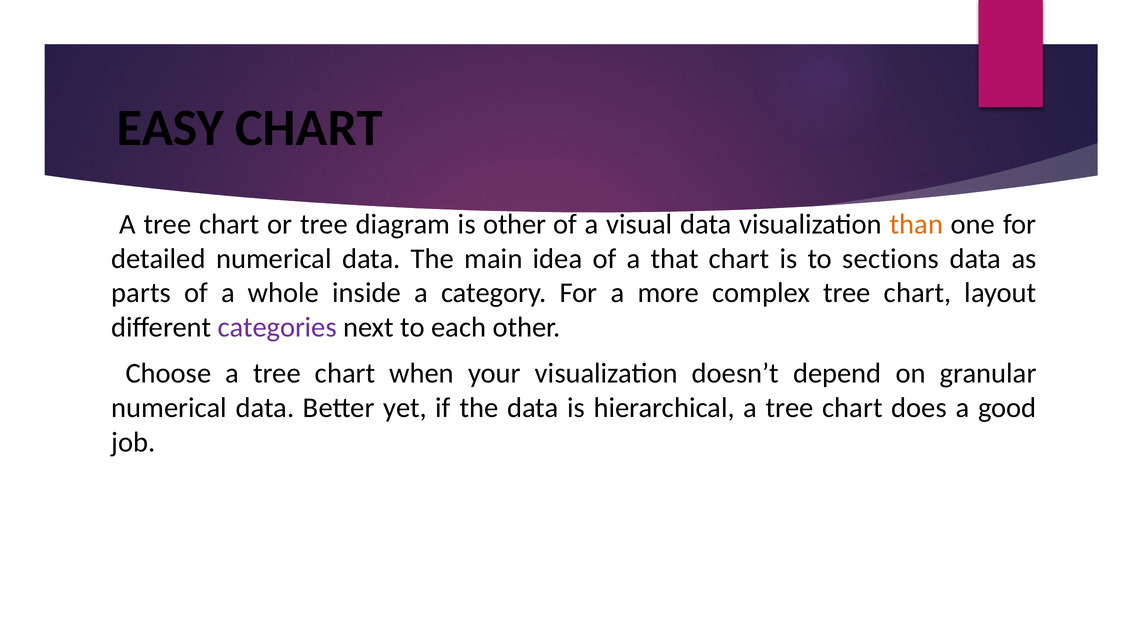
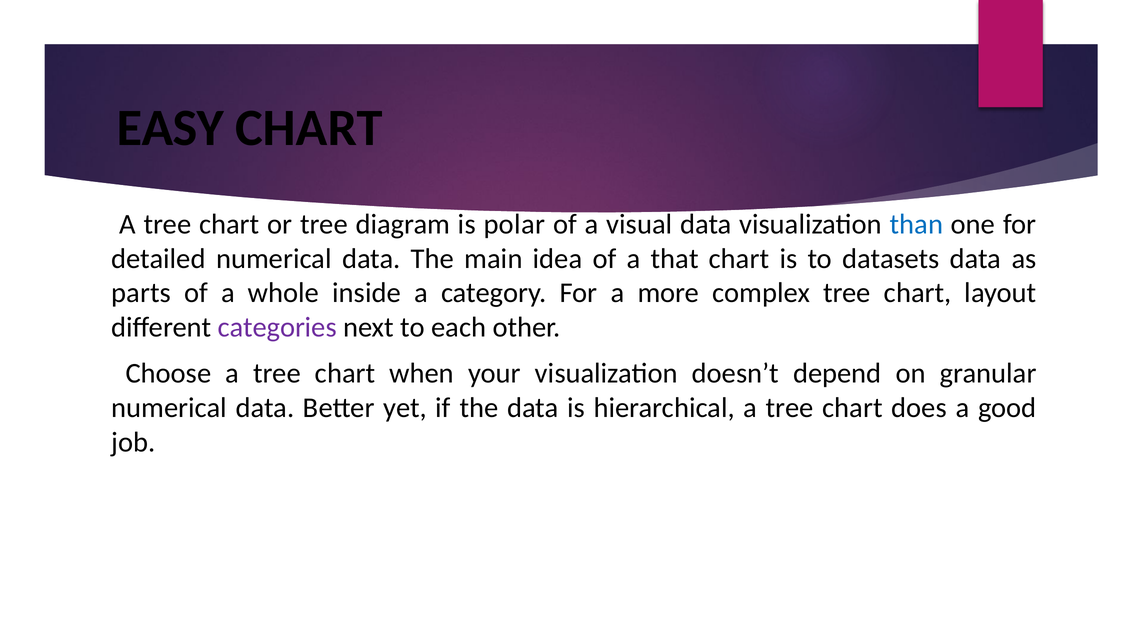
is other: other -> polar (514, 224)
than colour: orange -> blue (916, 224)
sections: sections -> datasets (891, 259)
